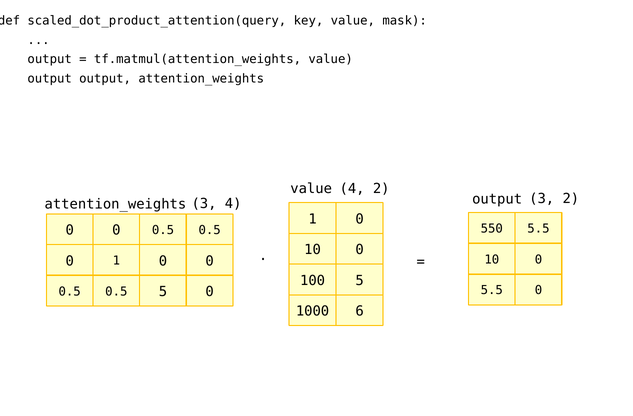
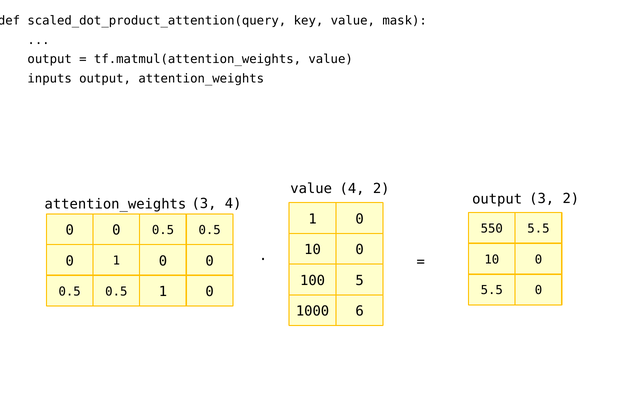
output: output -> inputs (50, 78)
0.5 5: 5 -> 1 (163, 291)
